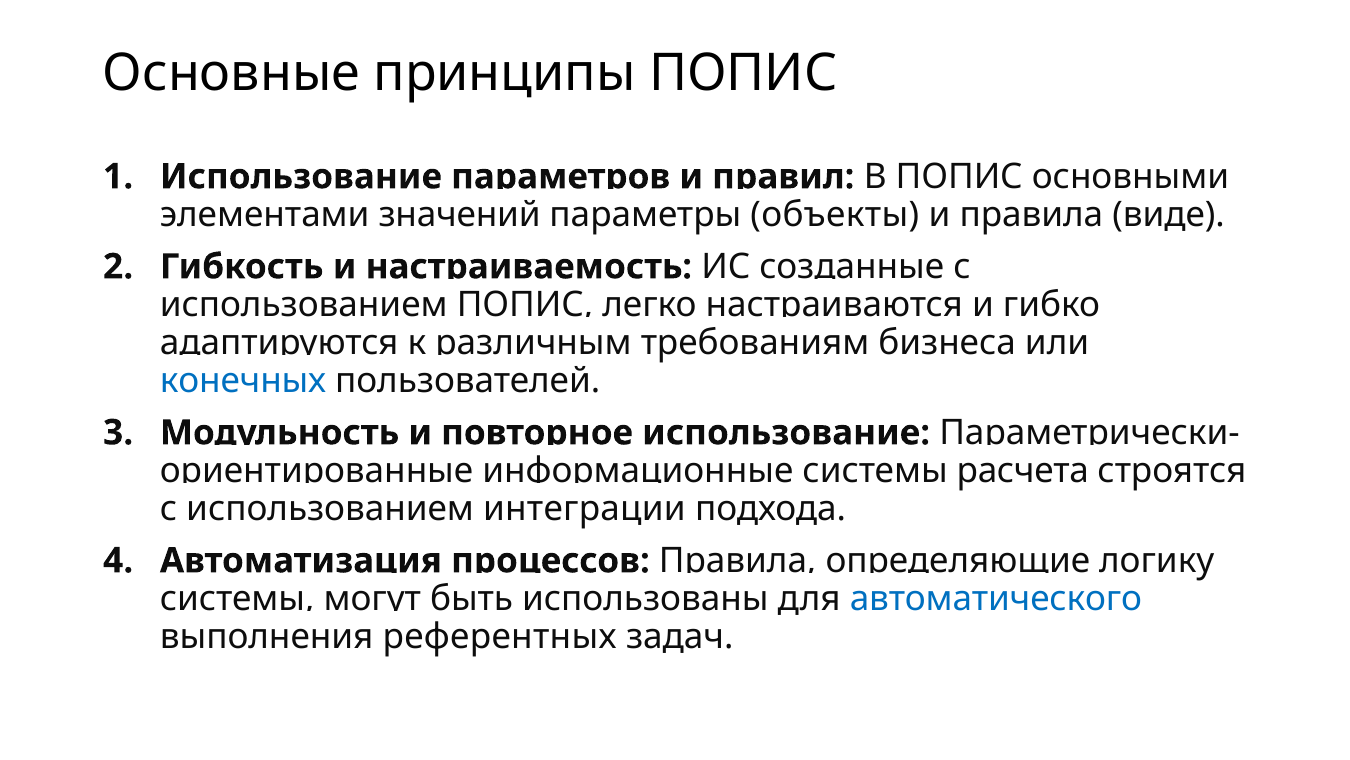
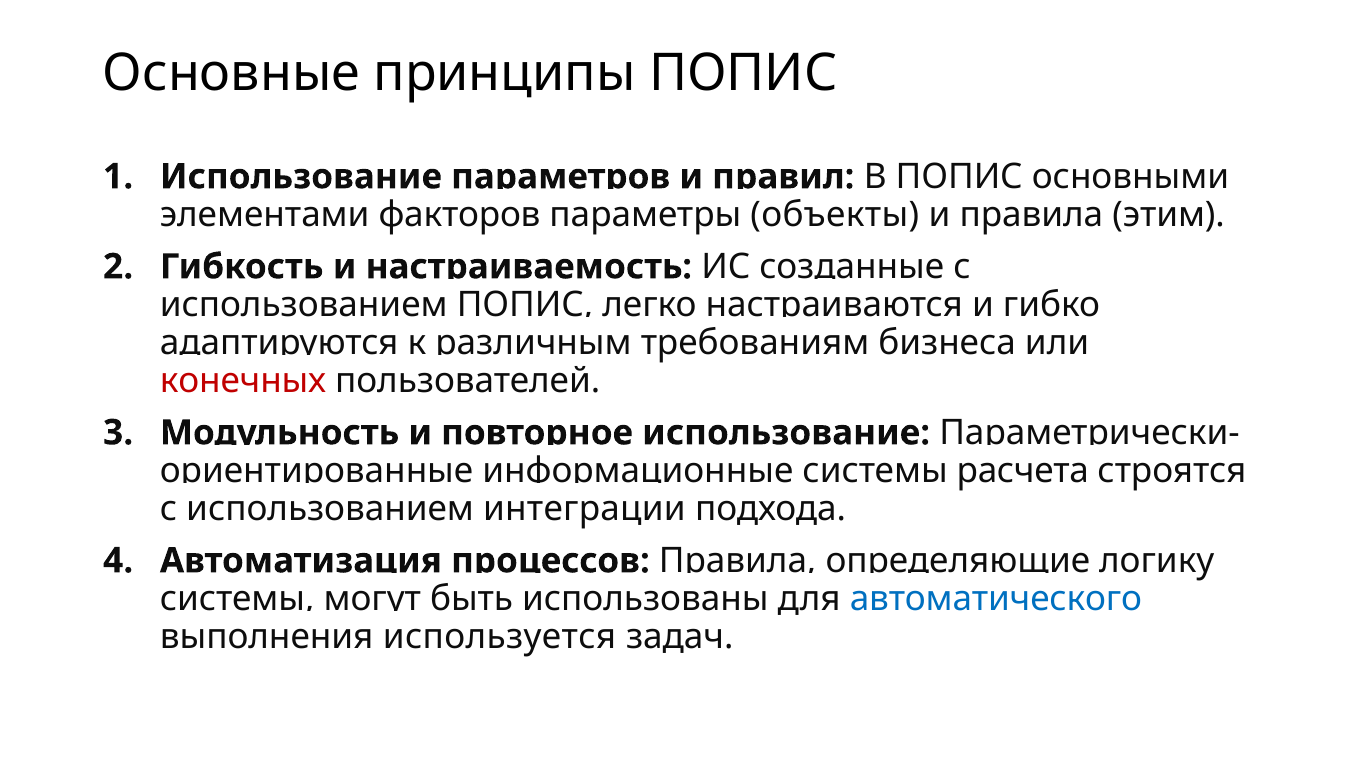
значений: значений -> факторов (460, 215)
виде: виде -> этим (1169, 215)
конечных colour: blue -> red (243, 380)
референтных: референтных -> используется (500, 636)
